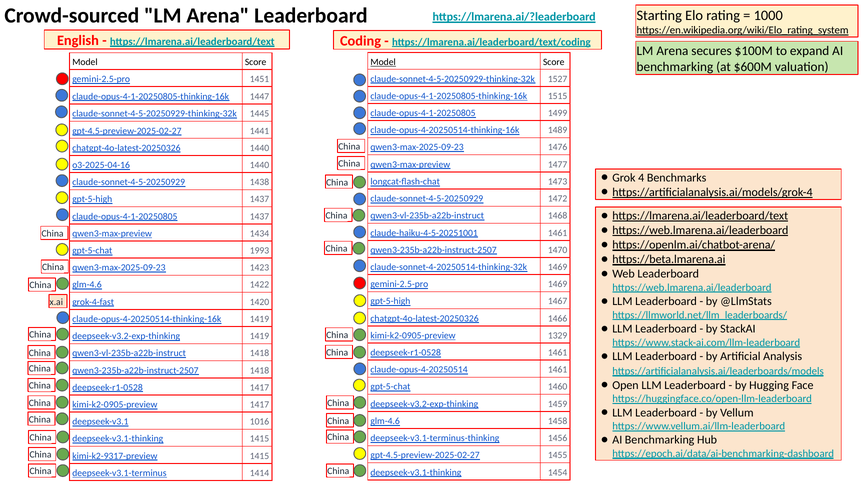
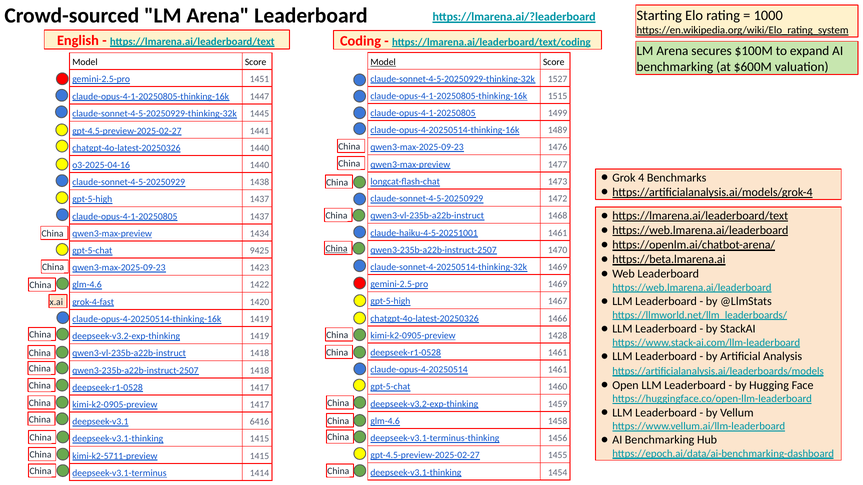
China underline: none -> present (337, 249)
1993: 1993 -> 9425 (259, 251)
1329: 1329 -> 1428 (558, 336)
1016: 1016 -> 6416 (259, 422)
kimi-k2-9317-preview: kimi-k2-9317-preview -> kimi-k2-5711-preview (115, 456)
